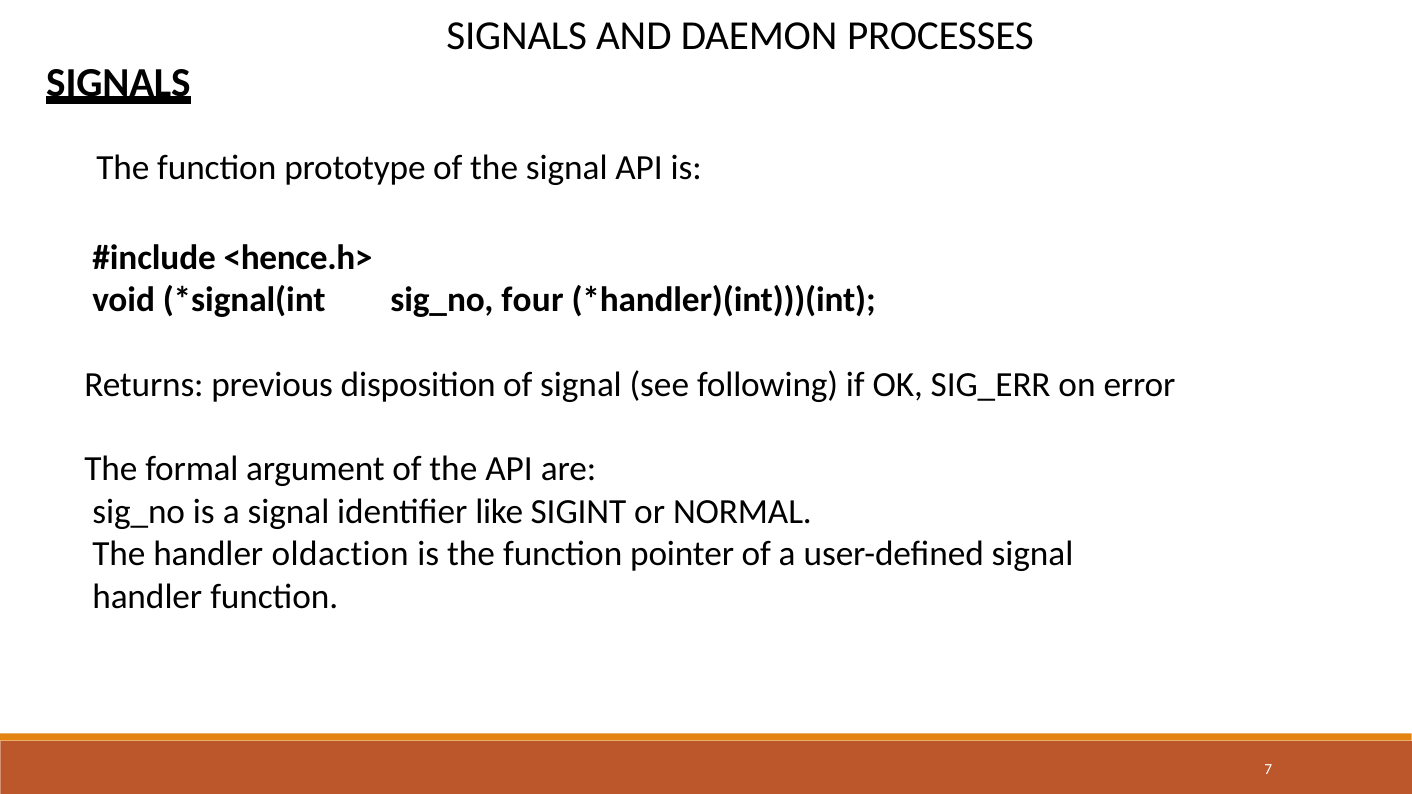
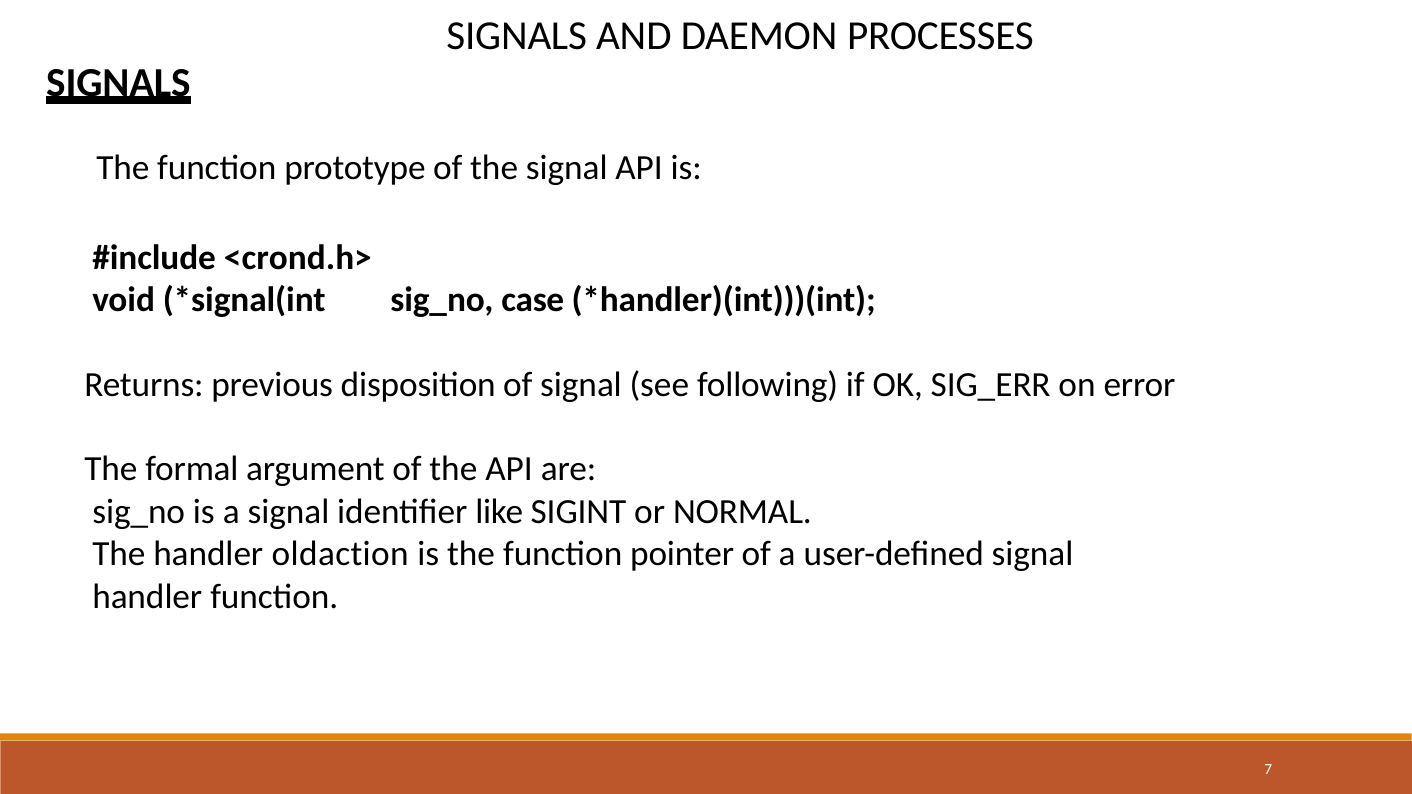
<hence.h>: <hence.h> -> <crond.h> (298, 258)
four: four -> case (533, 300)
